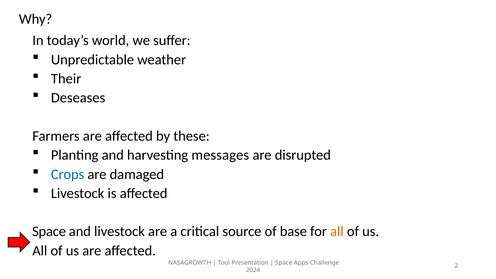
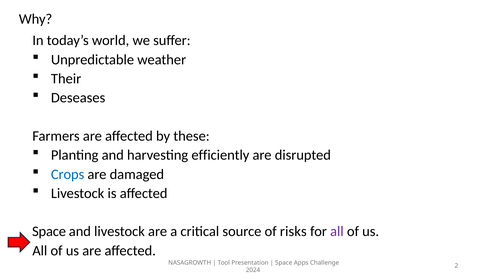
messages: messages -> efficiently (220, 155)
base: base -> risks (293, 232)
all colour: orange -> purple (337, 232)
